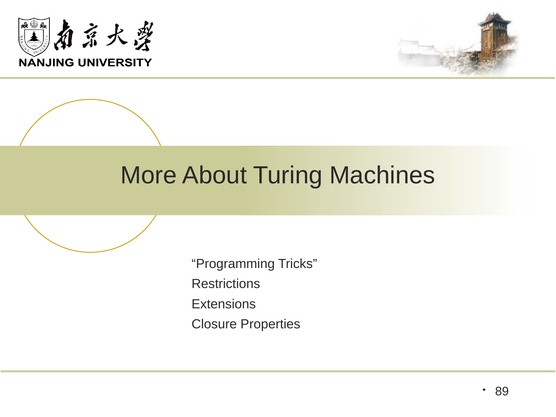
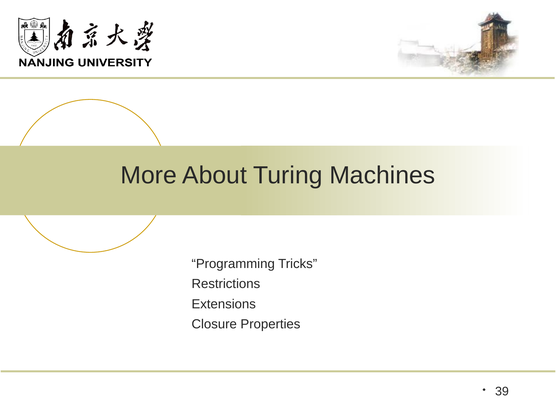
89: 89 -> 39 (502, 392)
